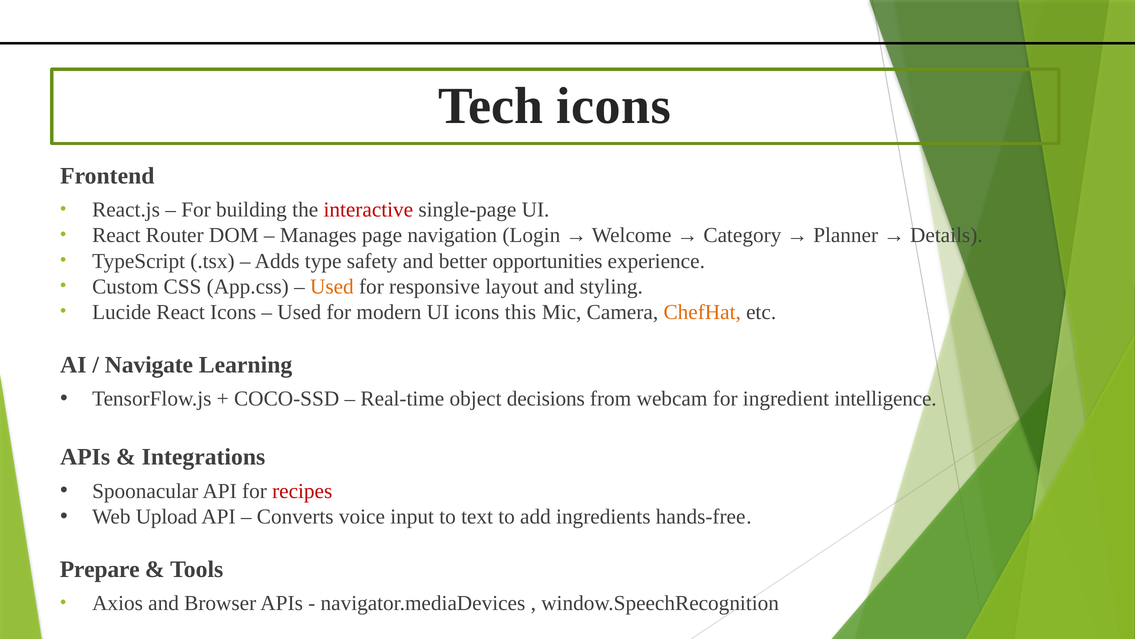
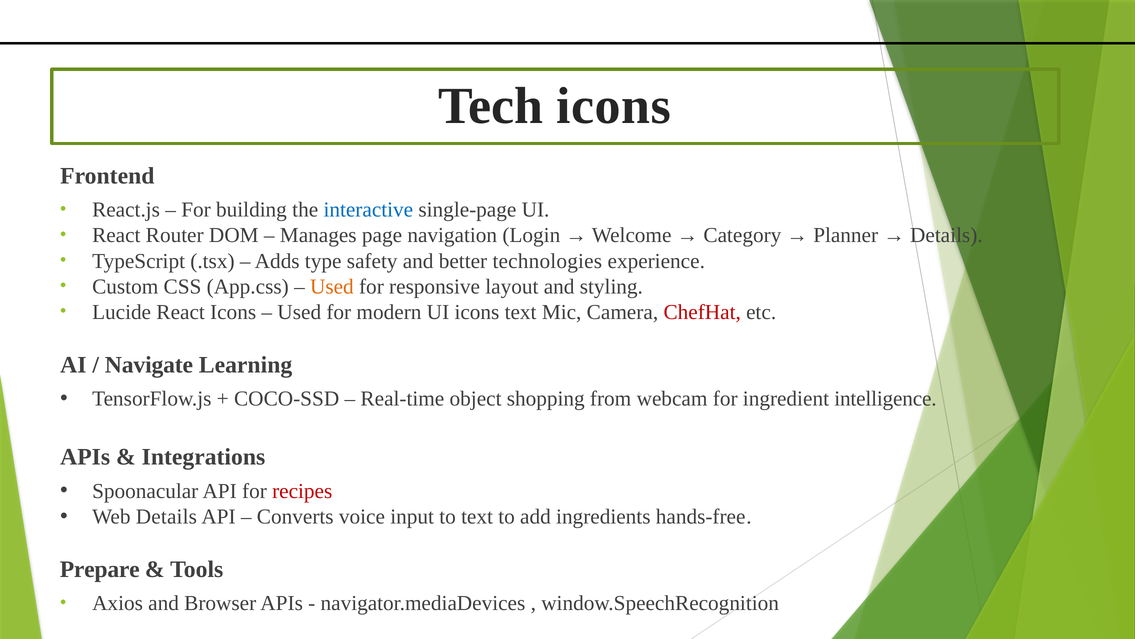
interactive colour: red -> blue (368, 210)
opportunities: opportunities -> technologies (547, 261)
icons this: this -> text (521, 312)
ChefHat colour: orange -> red (702, 312)
decisions: decisions -> shopping (546, 398)
Web Upload: Upload -> Details (166, 516)
